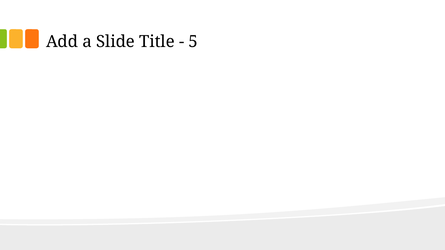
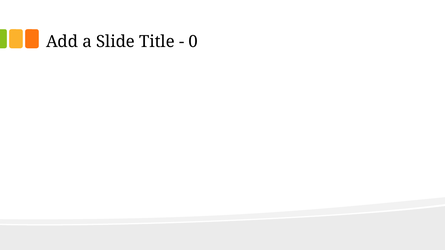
5: 5 -> 0 (193, 42)
